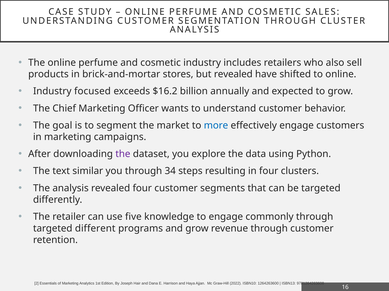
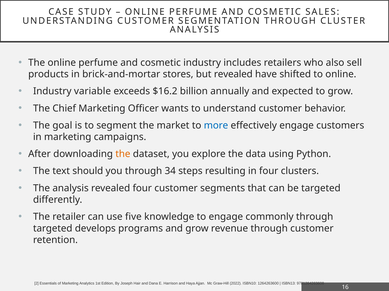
focused: focused -> variable (92, 92)
the colour: purple -> orange (123, 154)
similar: similar -> should (88, 171)
different: different -> develops (95, 229)
